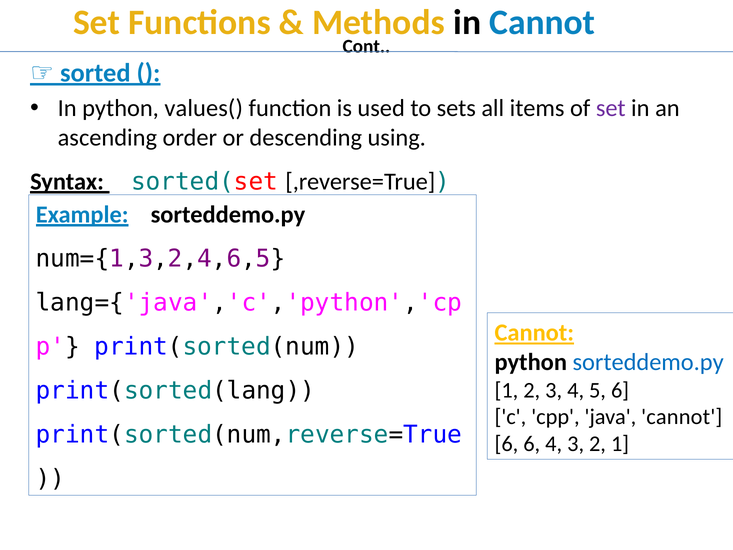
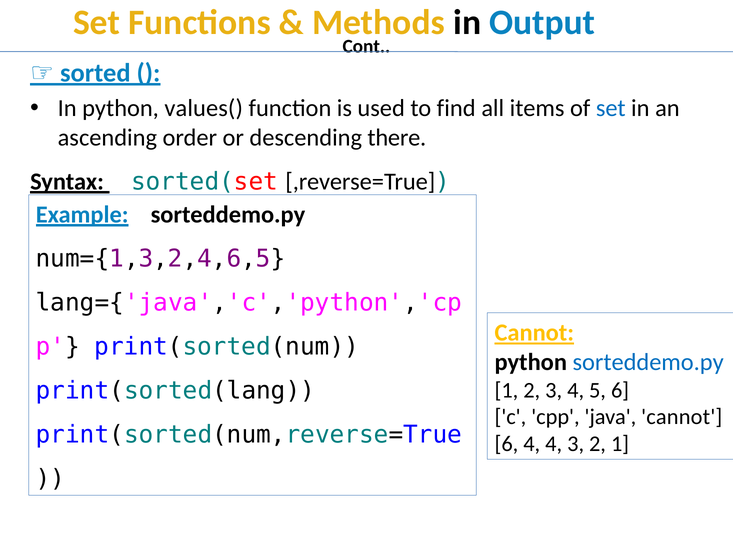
in Cannot: Cannot -> Output (542, 22)
sets: sets -> find (456, 108)
set colour: purple -> blue (611, 108)
using: using -> there (397, 138)
6 6: 6 -> 4 (532, 444)
